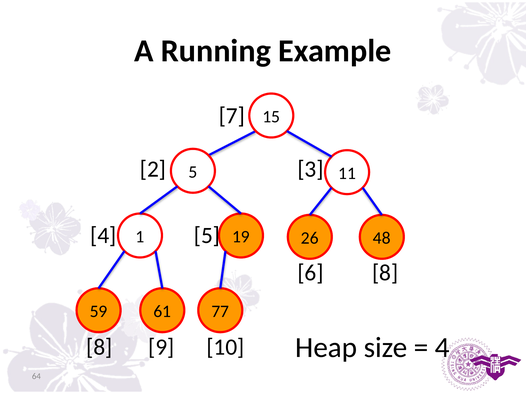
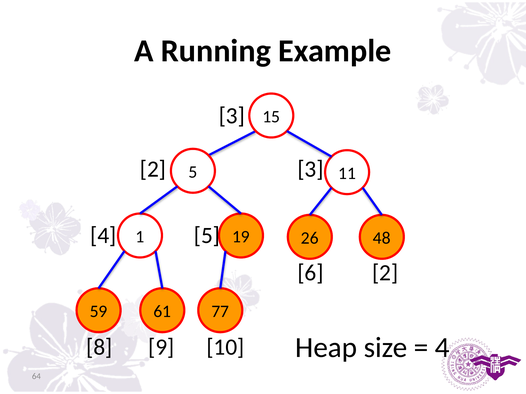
7: 7 -> 3 (232, 116)
6 8: 8 -> 2 (385, 273)
